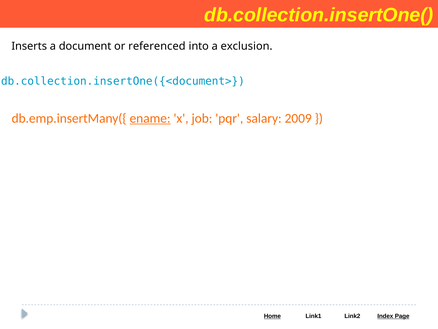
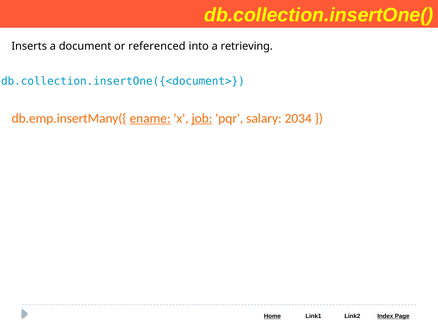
exclusion: exclusion -> retrieving (247, 46)
job underline: none -> present (202, 118)
2009: 2009 -> 2034 (298, 118)
